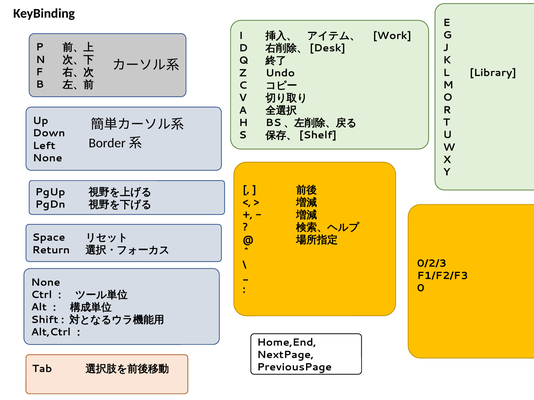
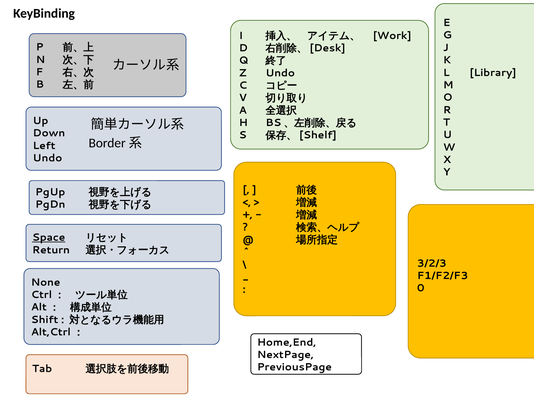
None: None -> Undo (47, 158)
Space underline: none -> present (49, 238)
0/2/3: 0/2/3 -> 3/2/3 (432, 264)
